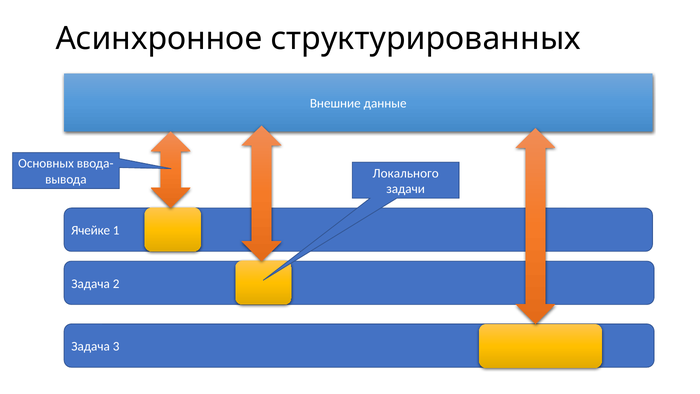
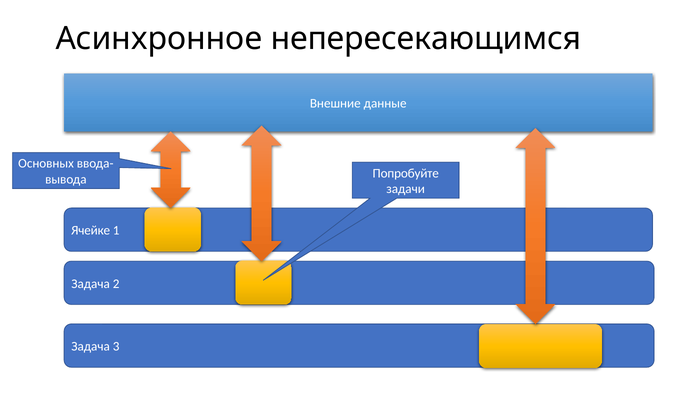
структурированных: структурированных -> непересекающимся (426, 39)
Локального: Локального -> Попробуйте (406, 173)
